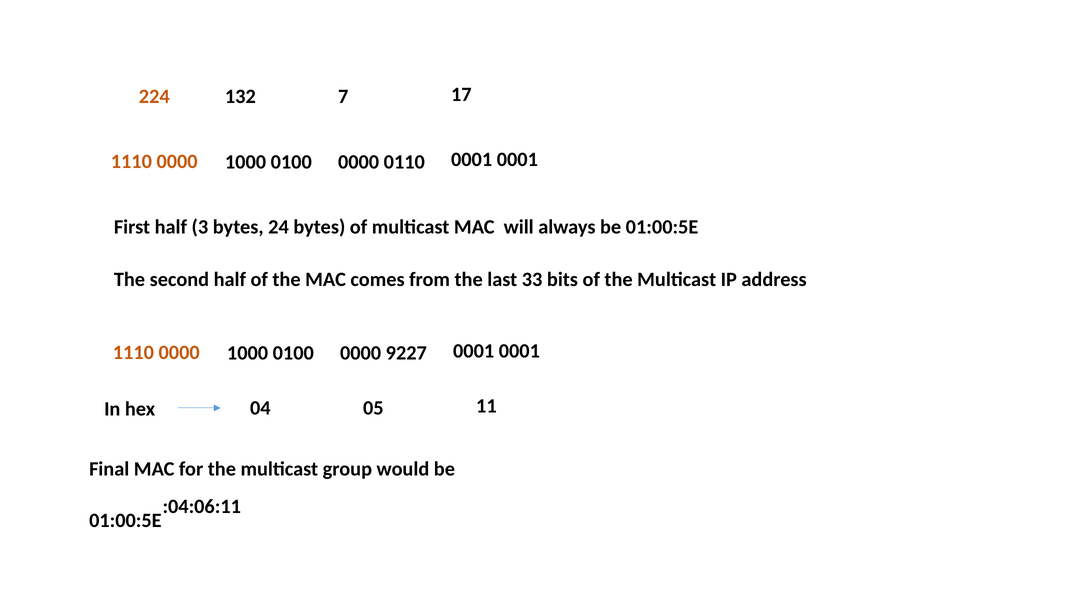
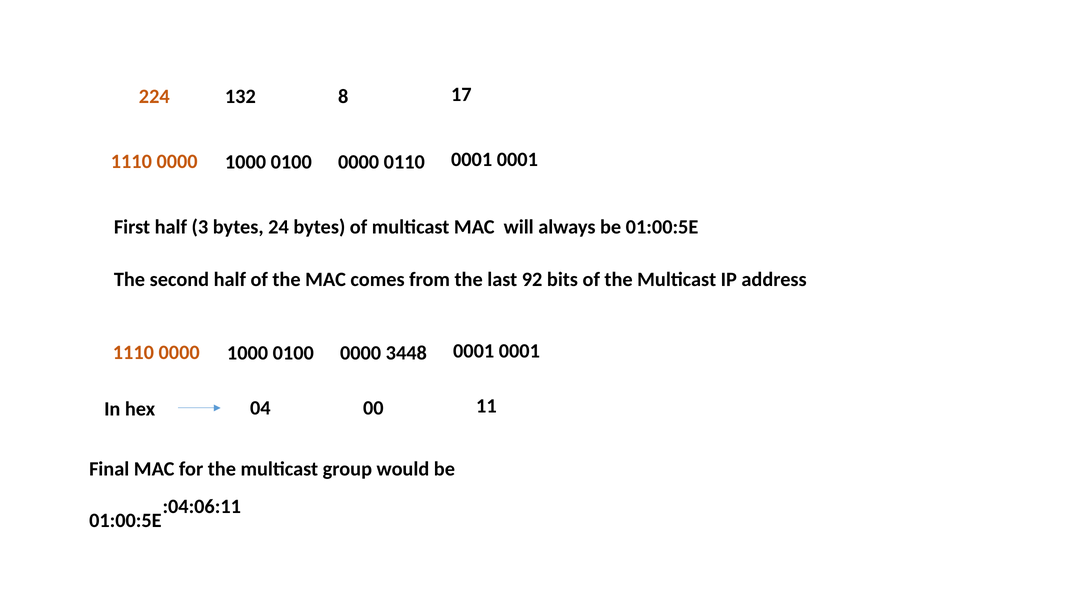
7: 7 -> 8 (343, 97)
33: 33 -> 92 (532, 279)
9227: 9227 -> 3448 (406, 353)
05: 05 -> 00 (373, 408)
